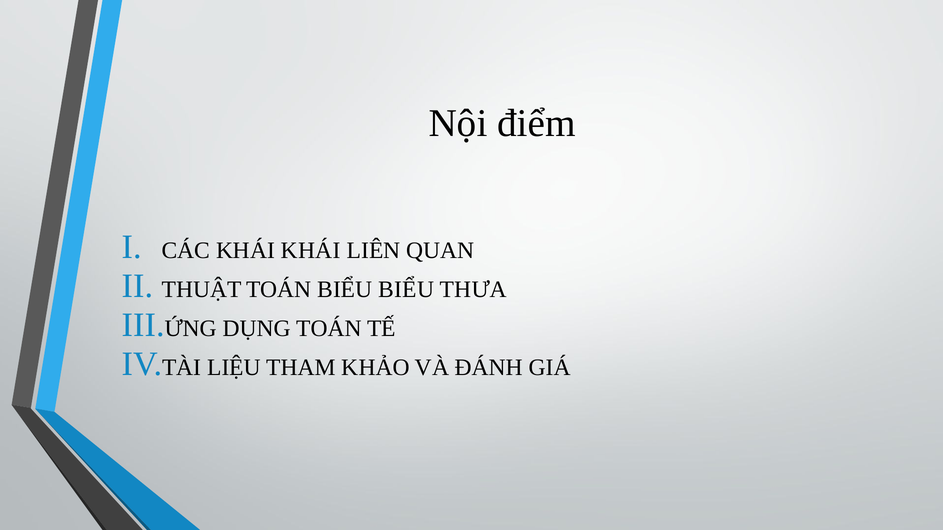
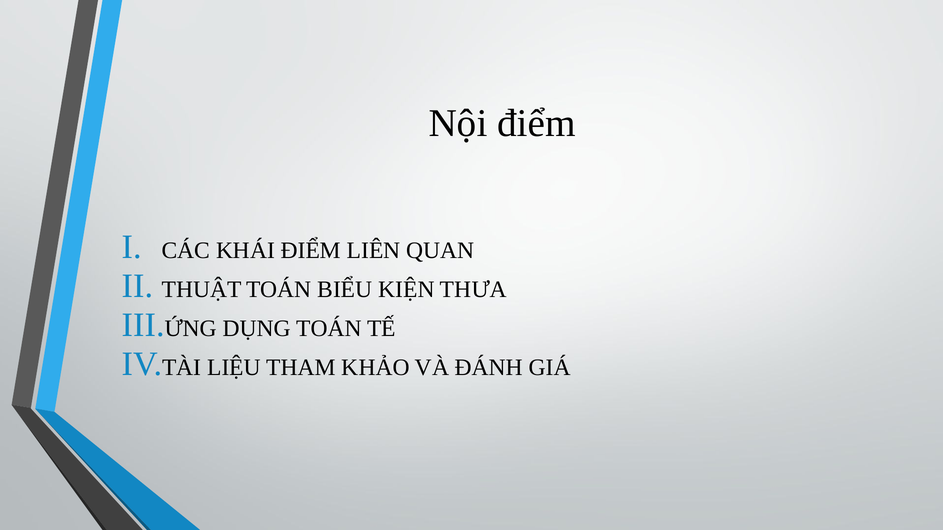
KHÁI KHÁI: KHÁI -> ĐIỂM (311, 251)
BIỂU BIỂU: BIỂU -> KIỆN (406, 290)
